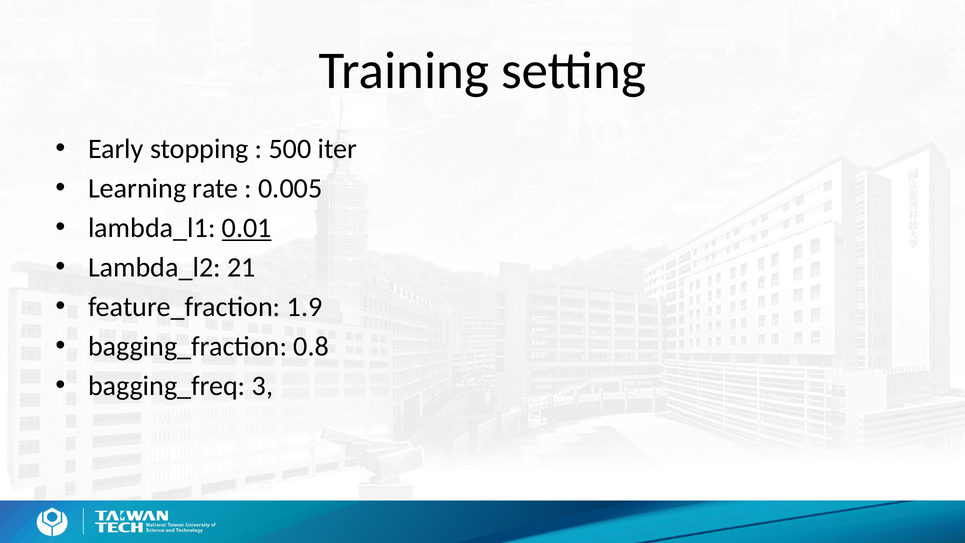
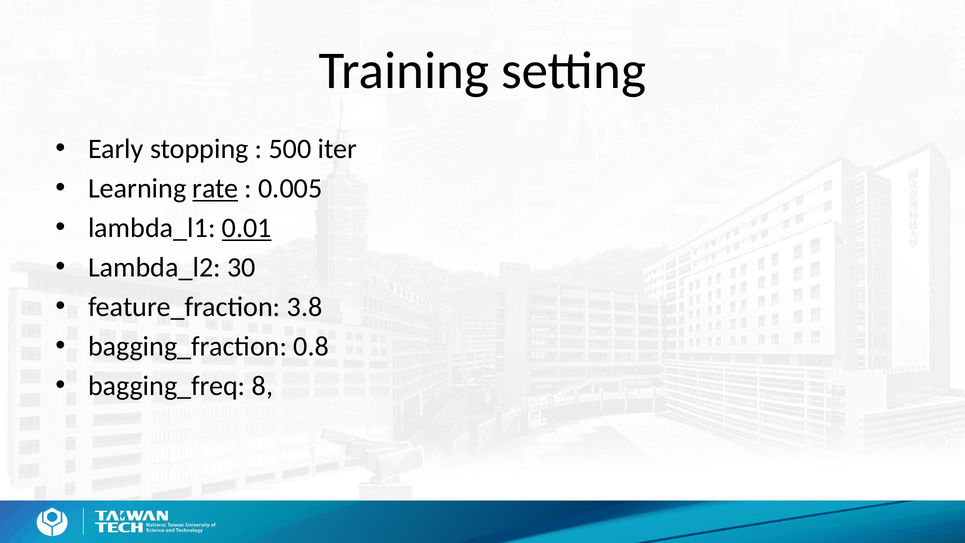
rate underline: none -> present (215, 189)
21: 21 -> 30 (241, 267)
1.9: 1.9 -> 3.8 (305, 307)
3: 3 -> 8 (262, 386)
